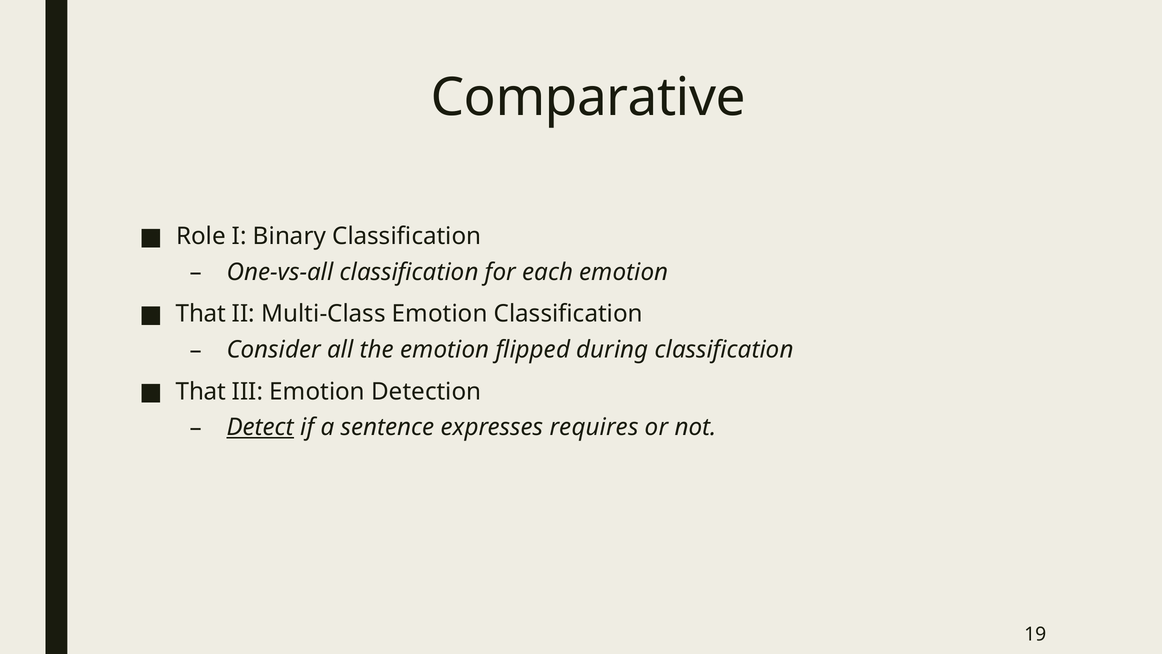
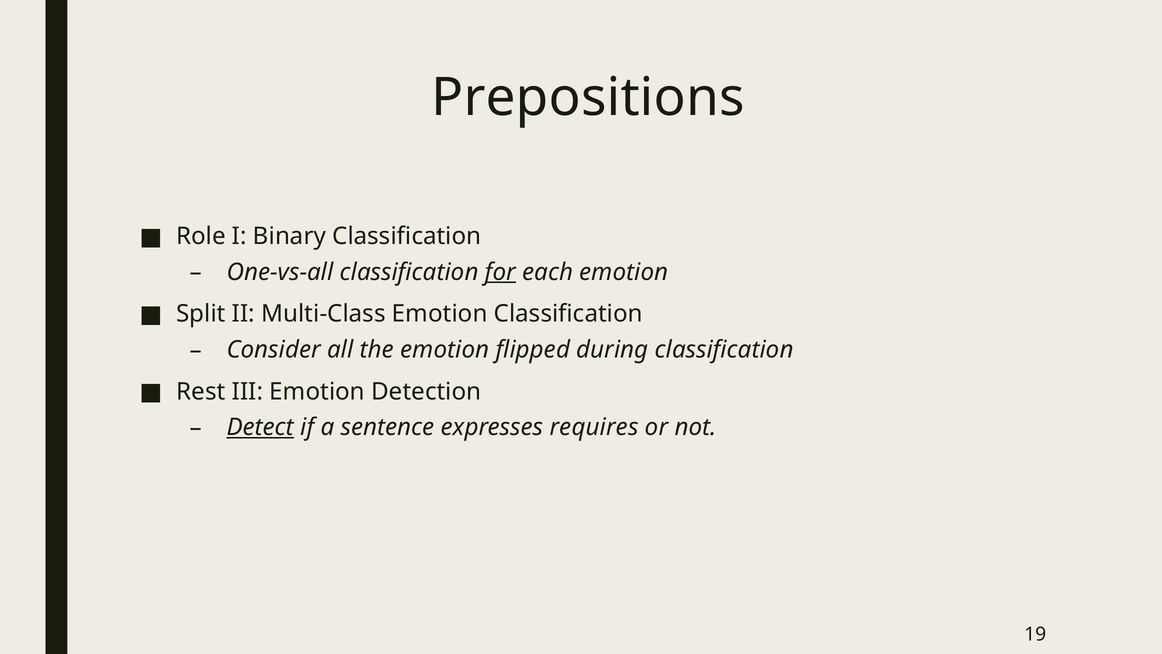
Comparative: Comparative -> Prepositions (588, 98)
for underline: none -> present (500, 272)
That: That -> Split (201, 314)
That: That -> Rest (201, 391)
